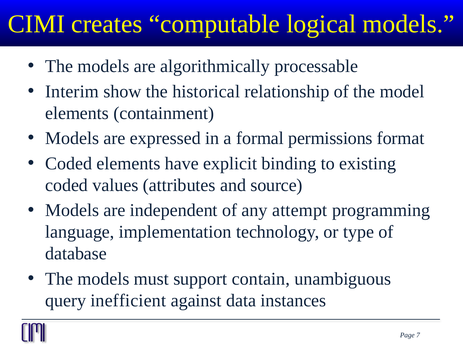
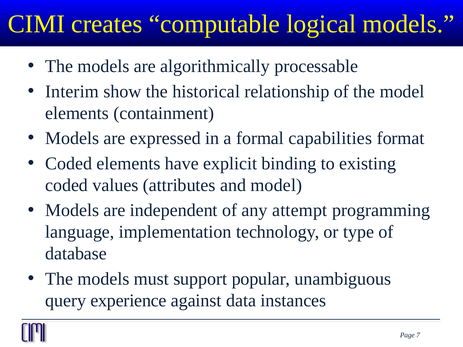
permissions: permissions -> capabilities (330, 138)
and source: source -> model (276, 185)
contain: contain -> popular (261, 279)
inefficient: inefficient -> experience (128, 301)
